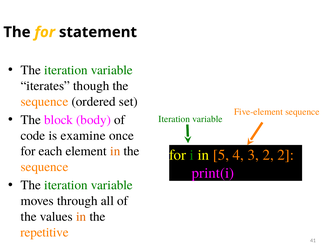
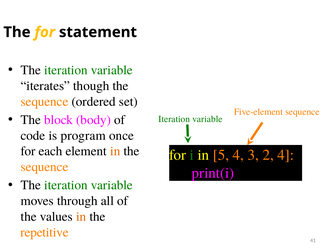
examine: examine -> program (83, 135)
2 2: 2 -> 4 (286, 155)
